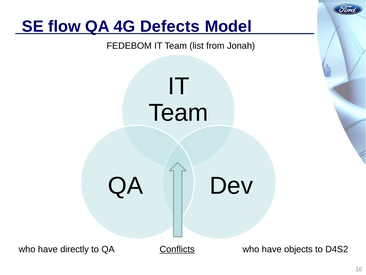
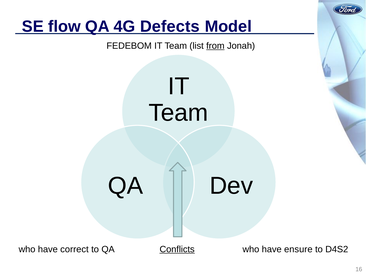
from underline: none -> present (215, 46)
directly: directly -> correct (74, 249)
objects: objects -> ensure (298, 249)
